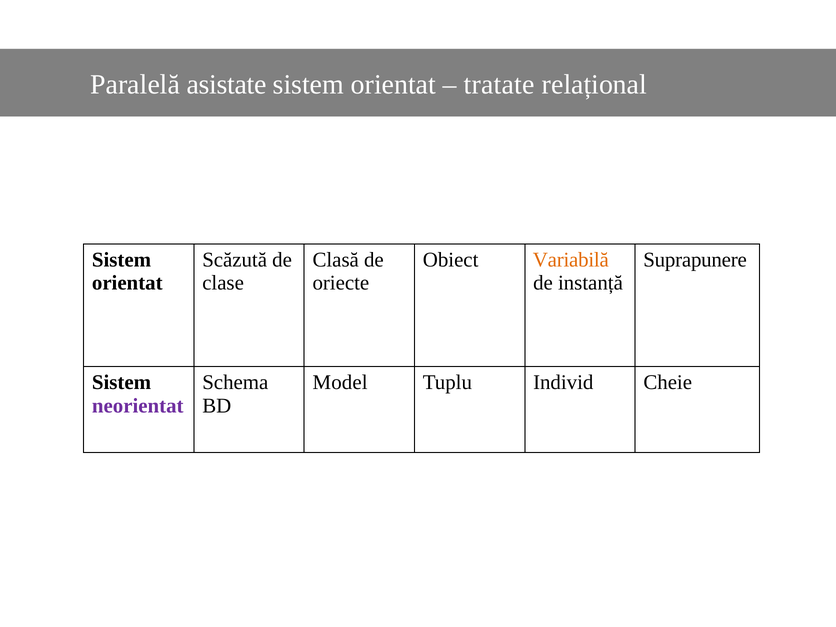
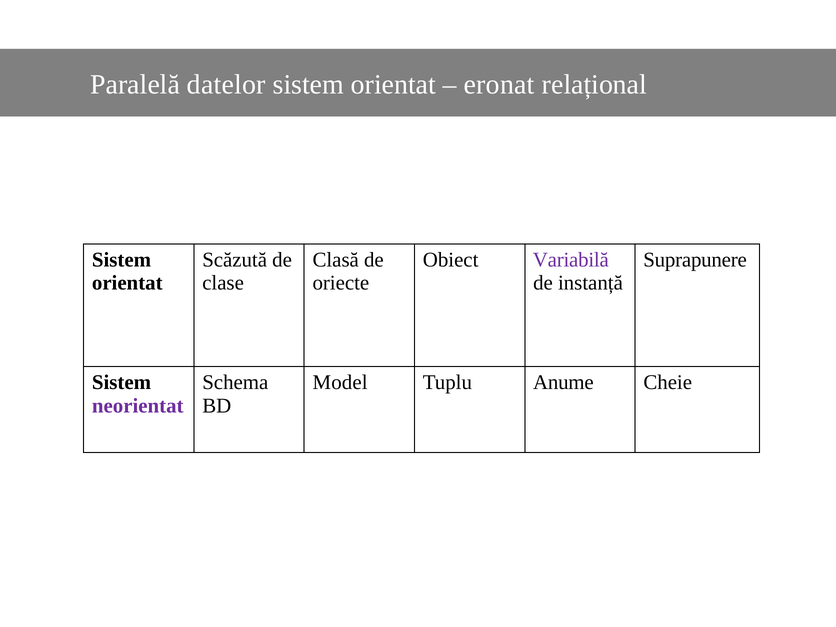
asistate: asistate -> datelor (226, 85)
tratate: tratate -> eronat (499, 85)
Variabilă colour: orange -> purple (571, 260)
Individ: Individ -> Anume (563, 383)
